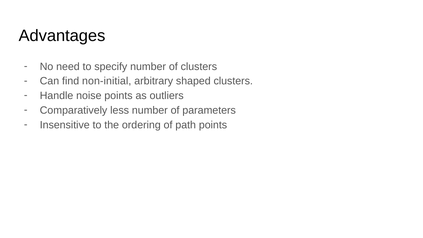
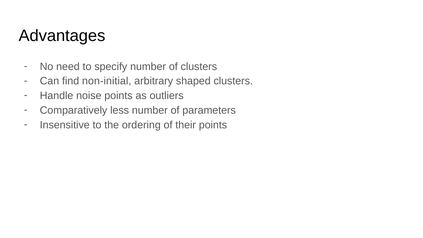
path: path -> their (186, 125)
